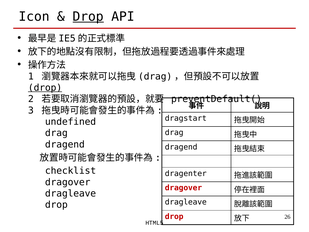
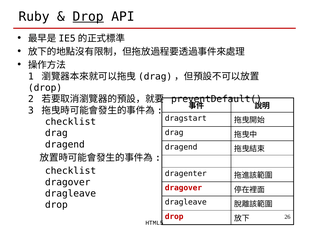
Icon: Icon -> Ruby (34, 17)
drop underline: present -> none (45, 88)
undefined: undefined -> checklist (71, 122)
